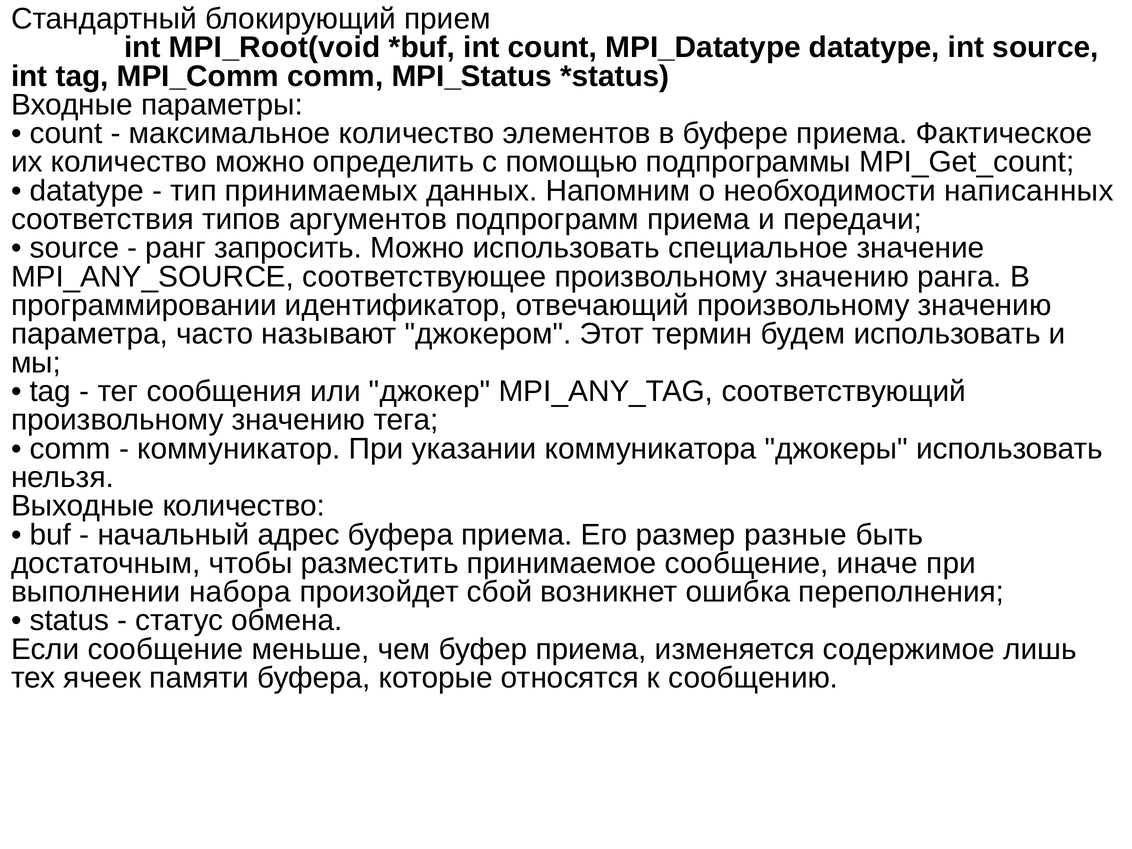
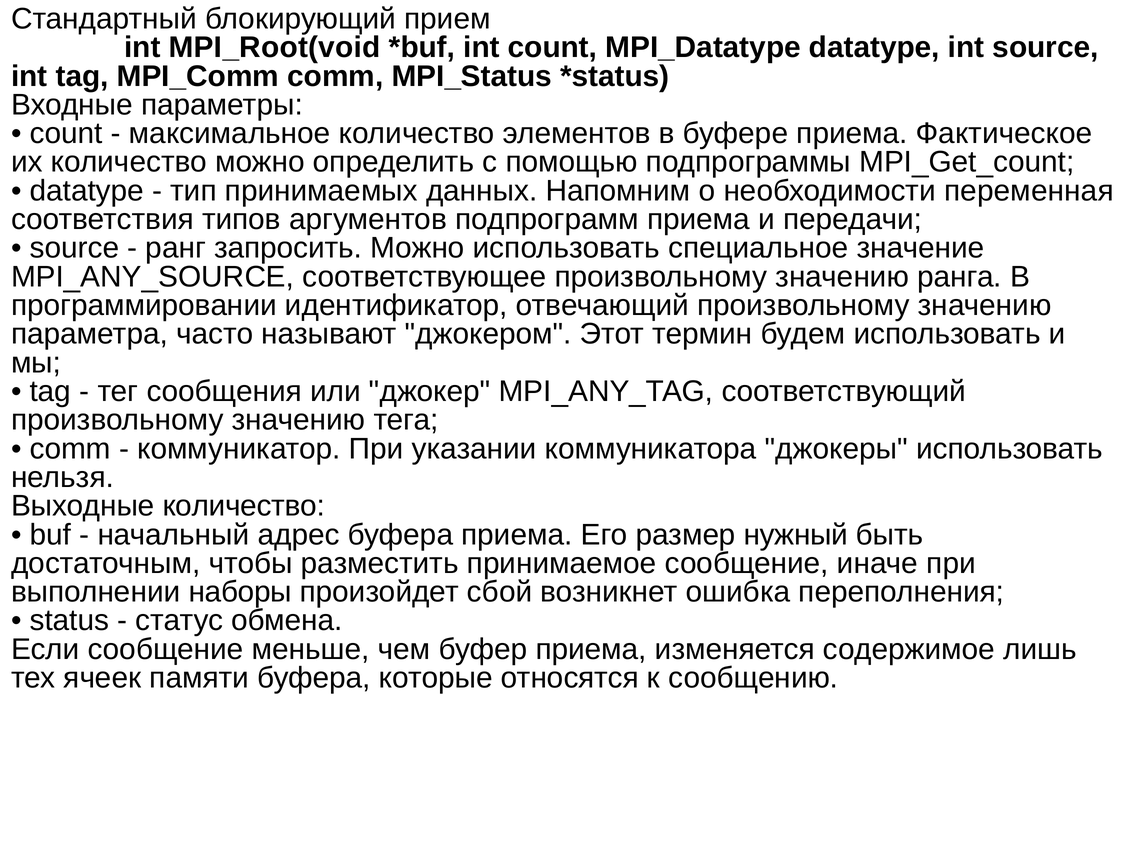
написанных: написанных -> переменная (1029, 191)
разные: разные -> нужный (796, 535)
набора: набора -> наборы (240, 592)
